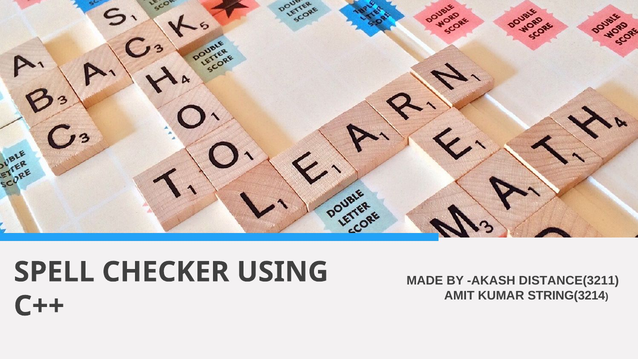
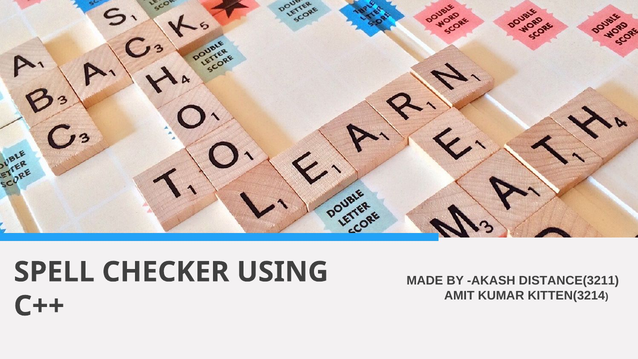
STRING(3214: STRING(3214 -> KITTEN(3214 (566, 295)
